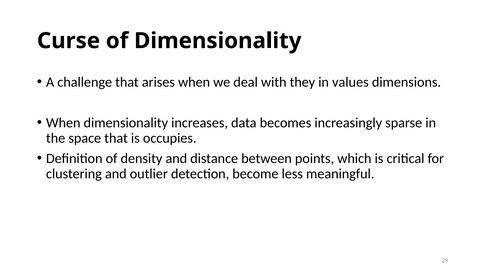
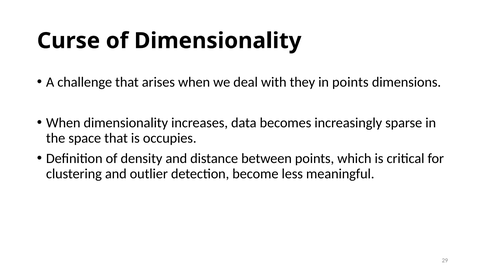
in values: values -> points (350, 82)
